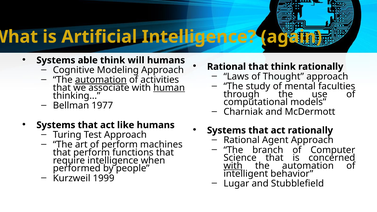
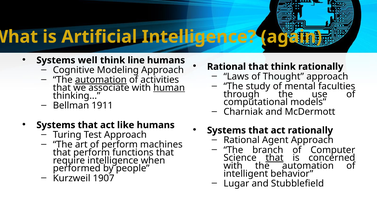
able: able -> well (88, 60)
will: will -> line (136, 60)
1977: 1977 -> 1911 (102, 105)
that underline: none -> present (275, 158)
with underline: present -> none (233, 166)
1999: 1999 -> 1907 (104, 178)
